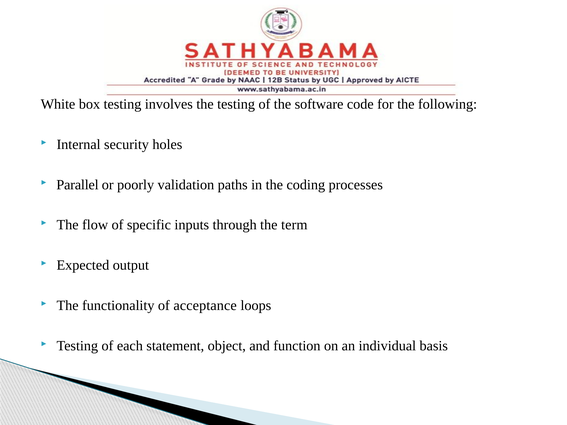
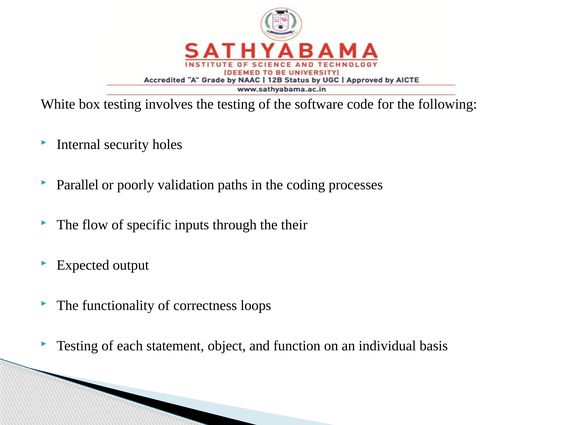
term: term -> their (294, 225)
acceptance: acceptance -> correctness (205, 306)
